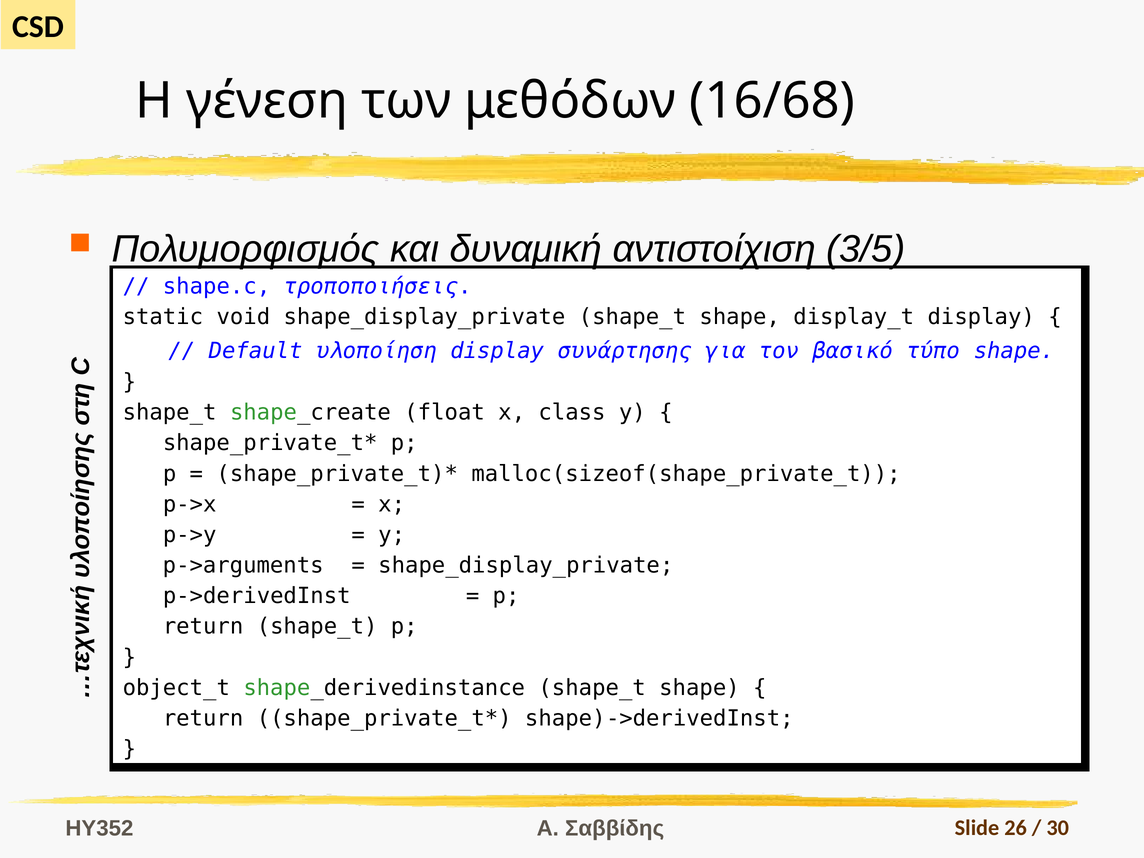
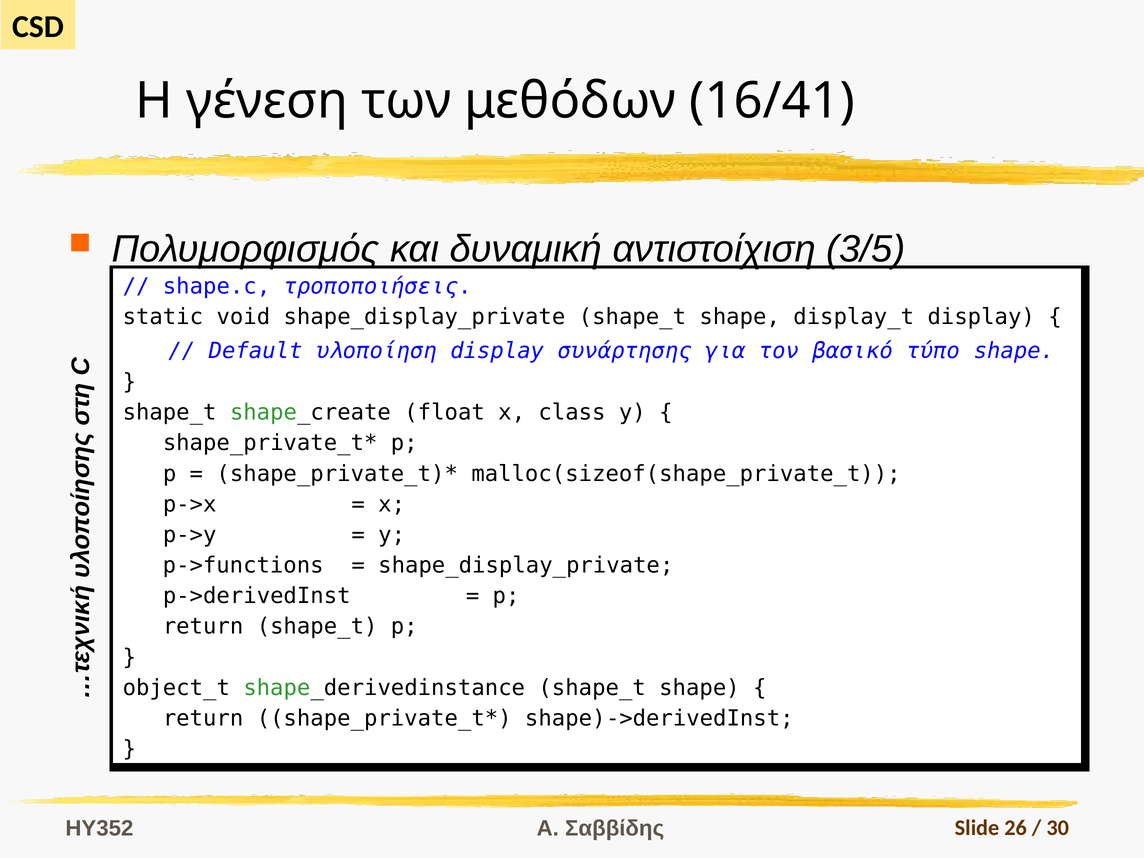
16/68: 16/68 -> 16/41 (772, 101)
p->arguments: p->arguments -> p->functions (243, 565)
